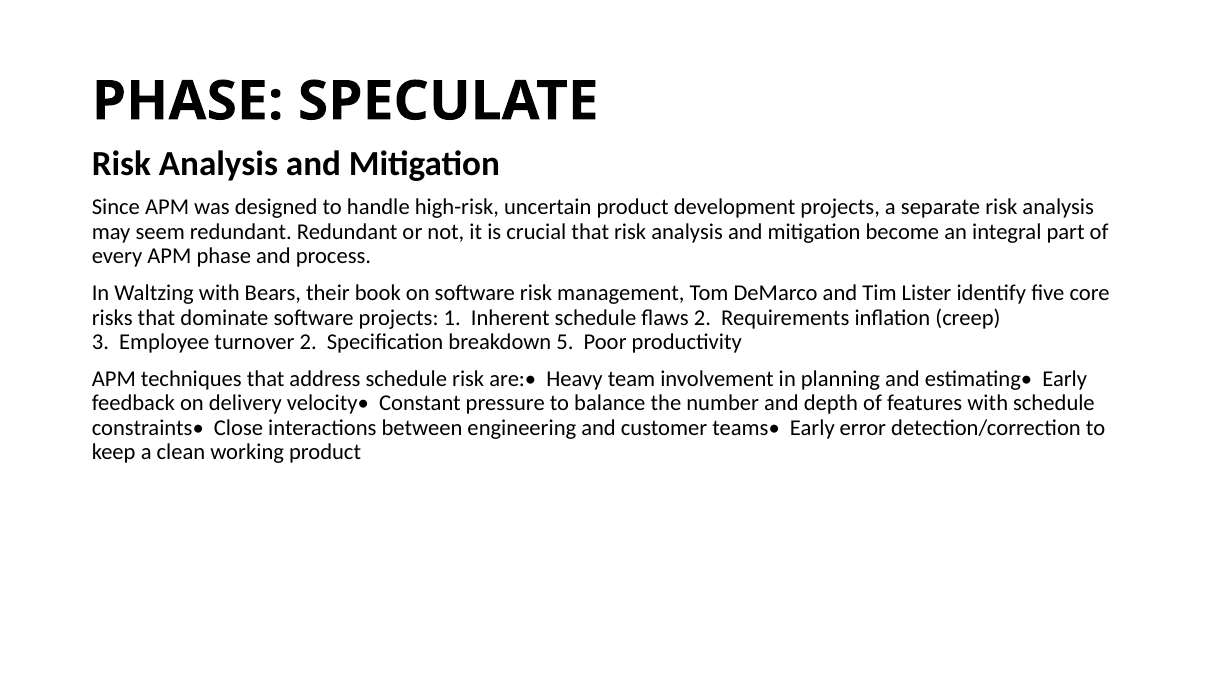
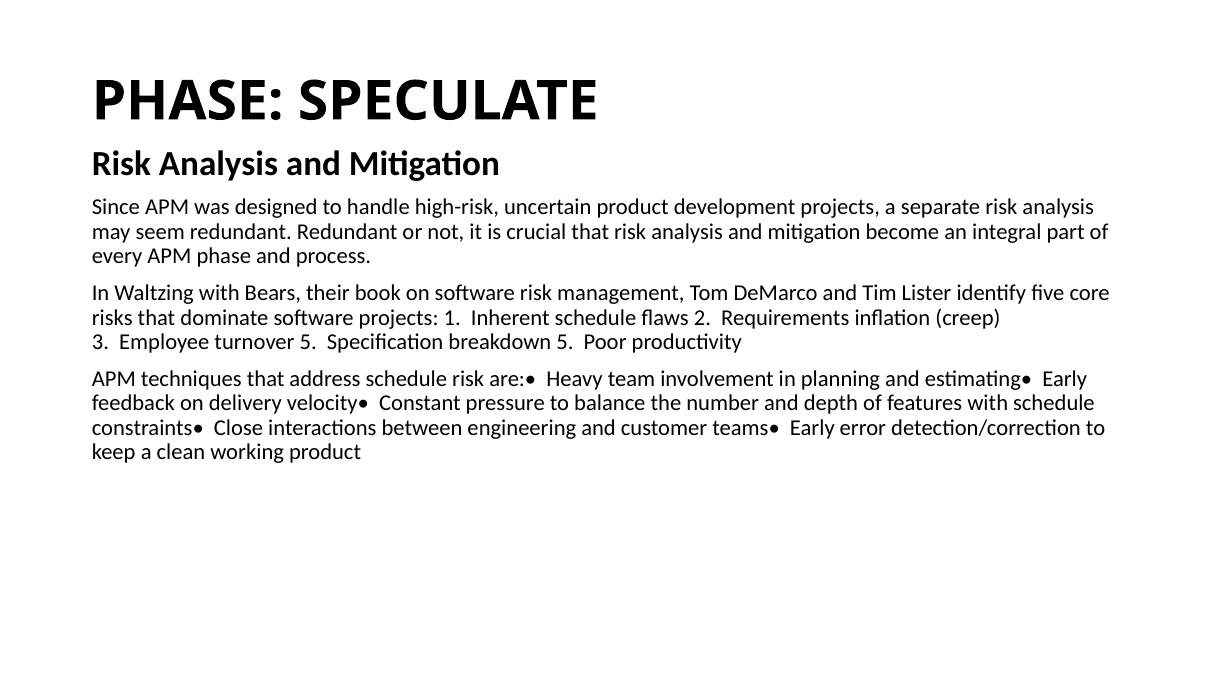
turnover 2: 2 -> 5 (308, 342)
